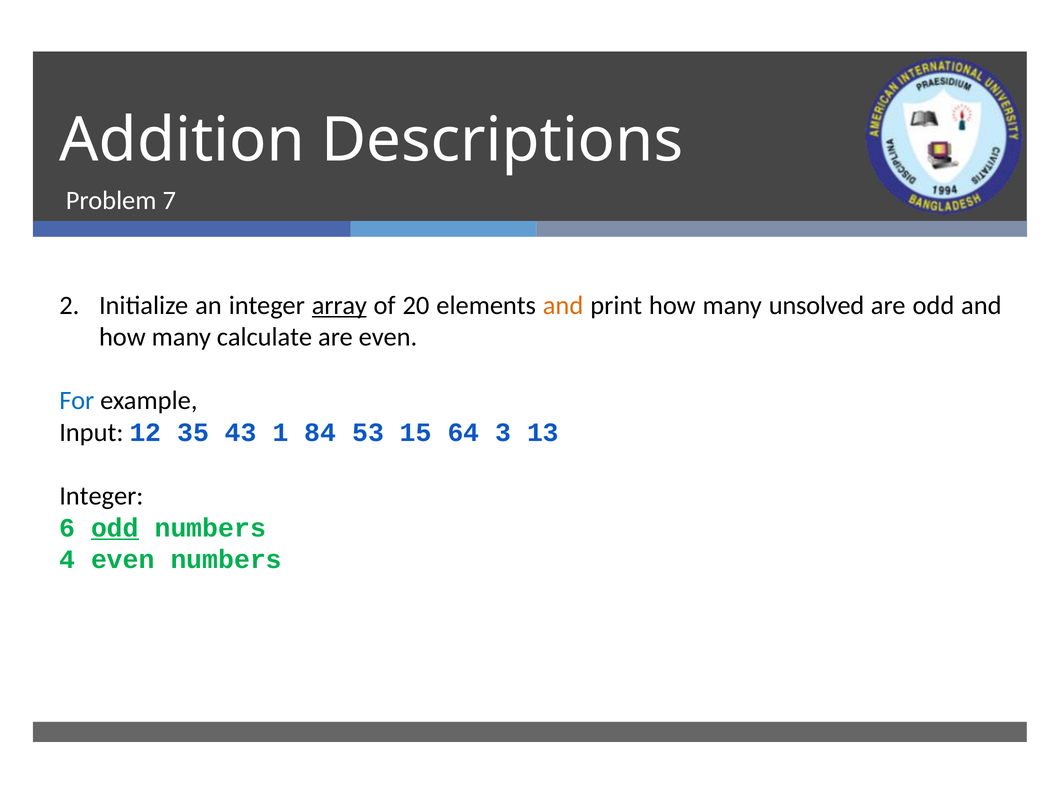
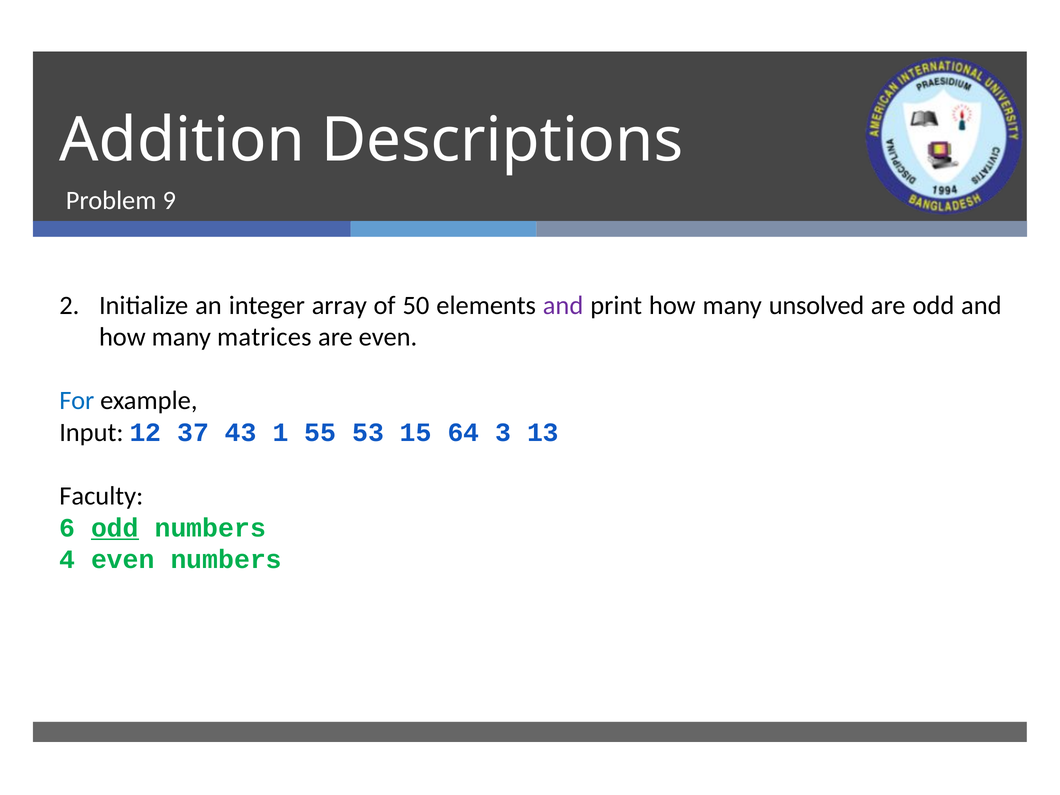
7: 7 -> 9 (169, 201)
array underline: present -> none (339, 305)
20: 20 -> 50 (416, 305)
and colour: orange -> purple (563, 305)
calculate: calculate -> matrices (264, 337)
35: 35 -> 37 (193, 432)
84: 84 -> 55 (320, 432)
Integer: Integer -> Faculty (101, 496)
